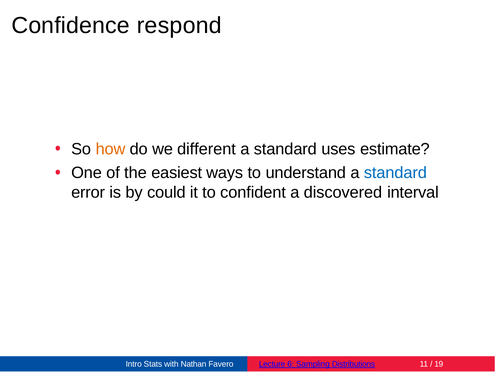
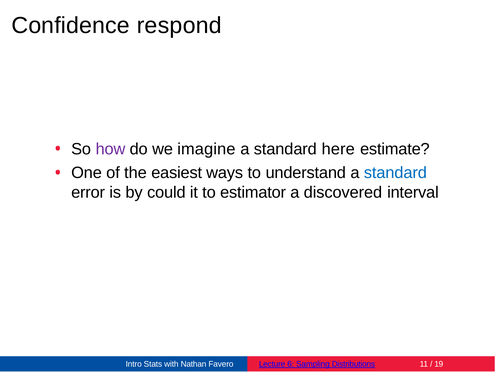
how colour: orange -> purple (110, 149)
different: different -> imagine (206, 149)
uses: uses -> here (338, 149)
confident: confident -> estimator (253, 192)
